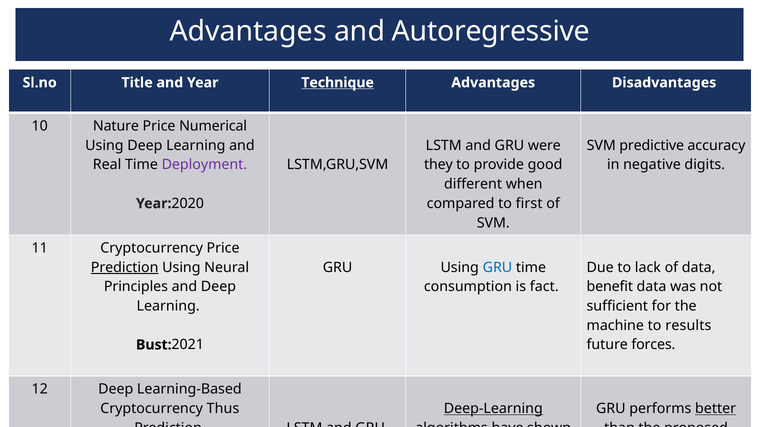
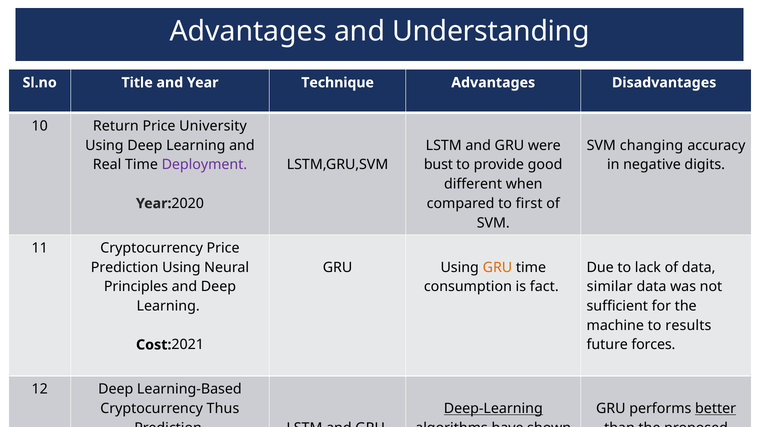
Autoregressive: Autoregressive -> Understanding (491, 31)
Technique underline: present -> none (338, 83)
Nature: Nature -> Return (116, 126)
Numerical: Numerical -> University (213, 126)
predictive: predictive -> changing (652, 145)
they: they -> bust (438, 165)
Prediction underline: present -> none (125, 267)
GRU colour: blue -> orange (497, 267)
benefit: benefit -> similar (610, 287)
Bust: Bust -> Cost (154, 345)
